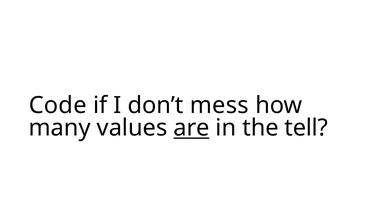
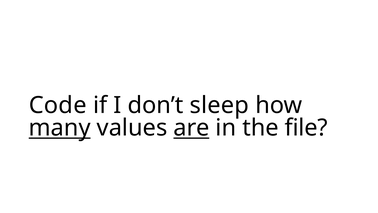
mess: mess -> sleep (219, 105)
many underline: none -> present (60, 128)
tell: tell -> file (306, 128)
